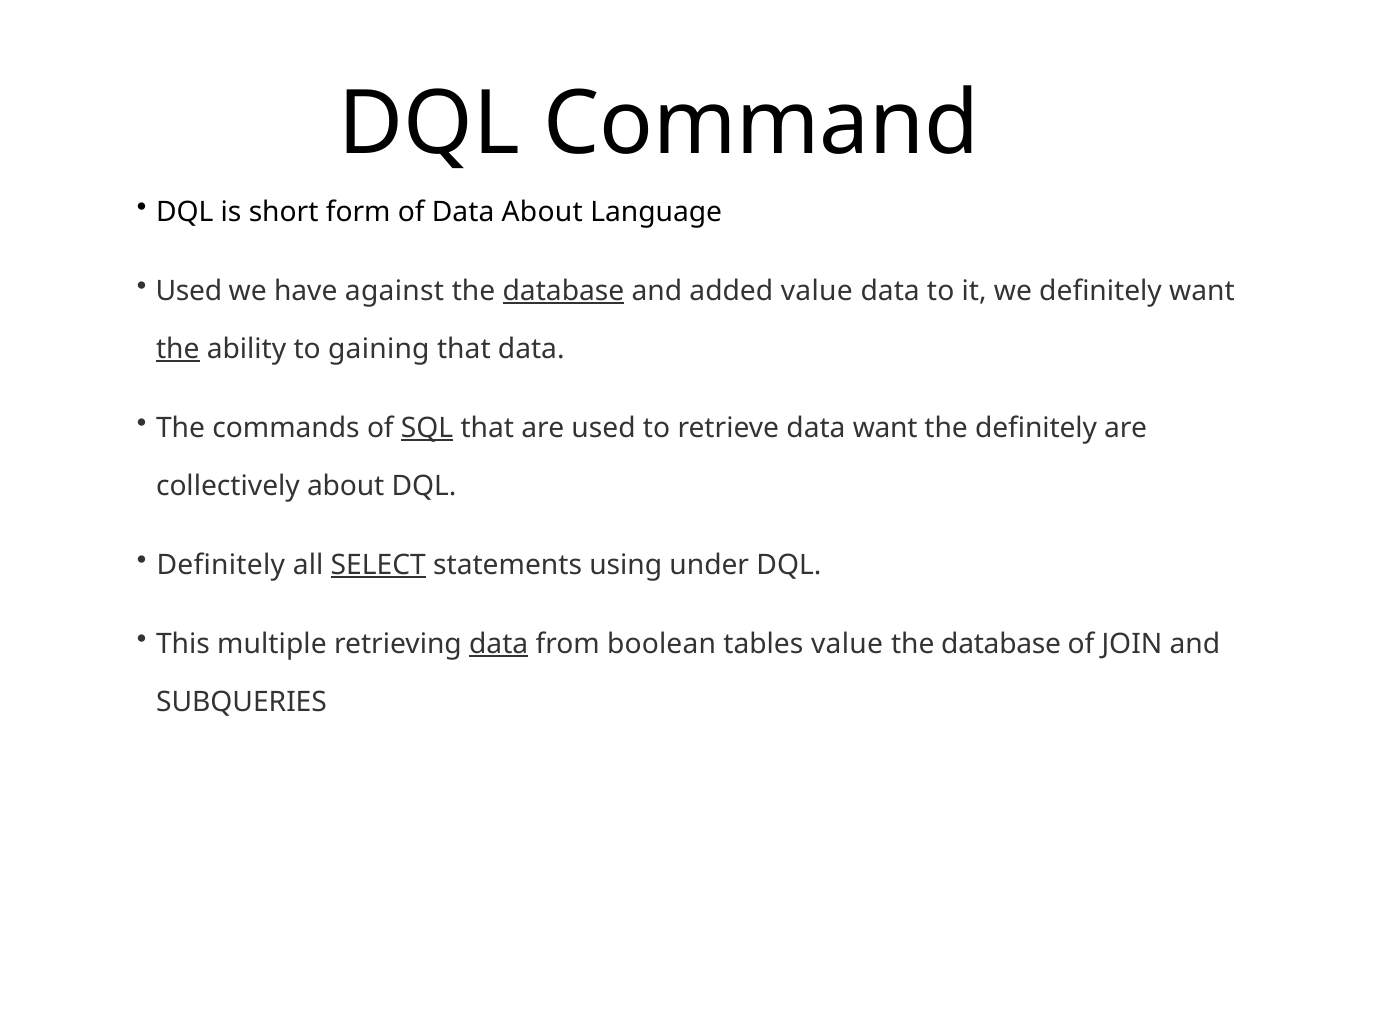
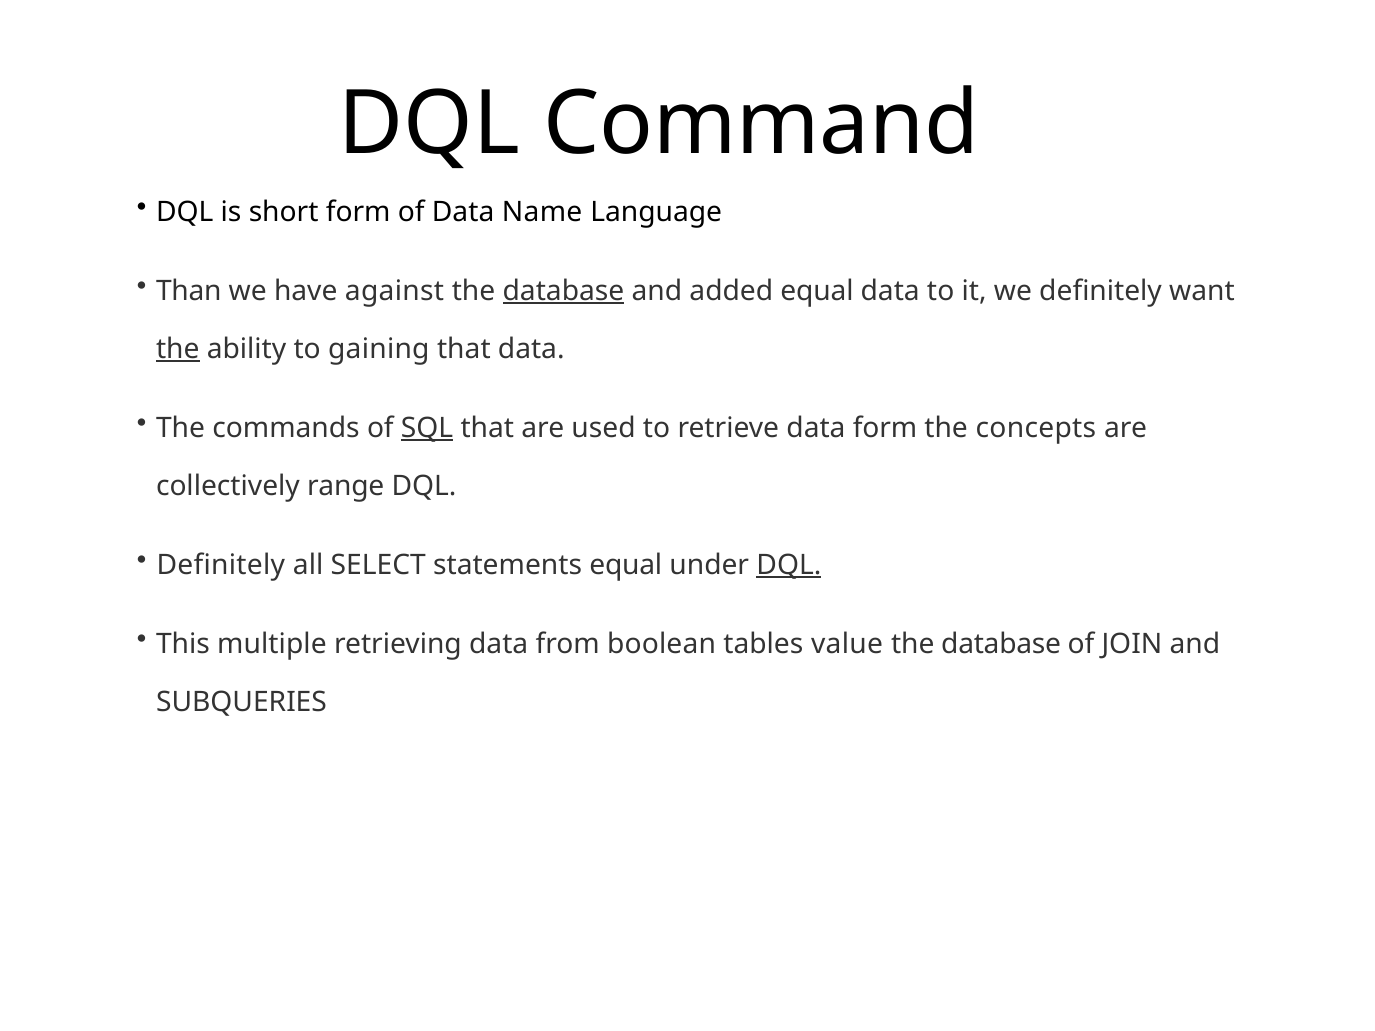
Data About: About -> Name (542, 212)
Used: Used -> Than (189, 291)
added value: value -> equal (817, 291)
data want: want -> form (885, 428)
the definitely: definitely -> concepts (1036, 428)
collectively about: about -> range (346, 486)
SELECT underline: present -> none (378, 565)
statements using: using -> equal (626, 565)
DQL underline: none -> present (789, 565)
data underline: present -> none (499, 644)
